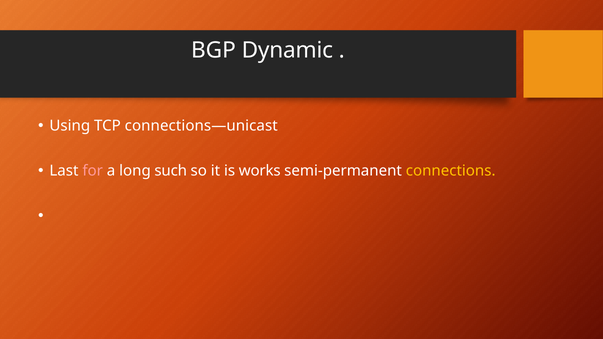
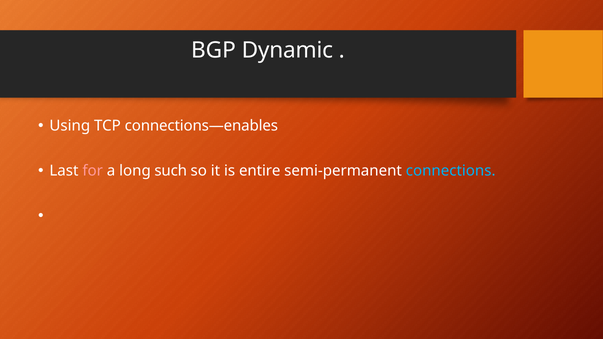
connections—unicast: connections—unicast -> connections—enables (201, 126)
works: works -> entire (260, 171)
connections colour: yellow -> light blue (451, 171)
